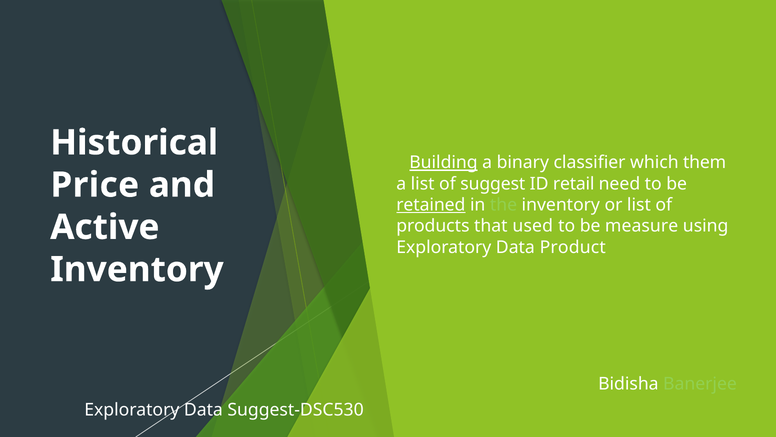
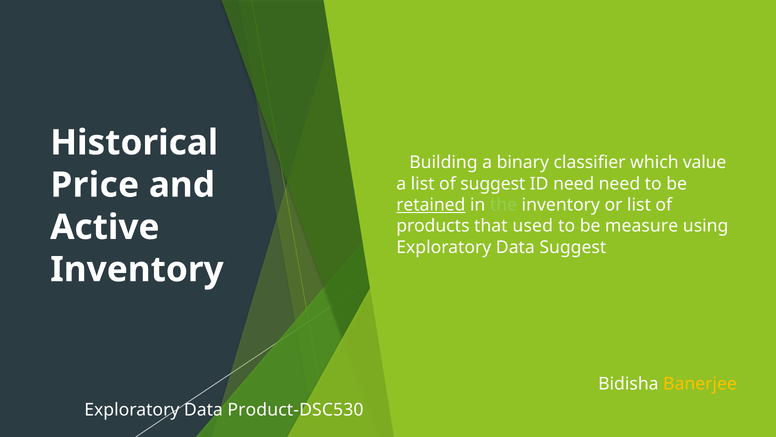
Building underline: present -> none (443, 162)
them: them -> value (705, 162)
ID retail: retail -> need (574, 184)
Data Product: Product -> Suggest (573, 247)
Banerjee colour: light green -> yellow (700, 383)
Suggest-DSC530: Suggest-DSC530 -> Product-DSC530 (295, 409)
